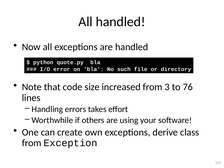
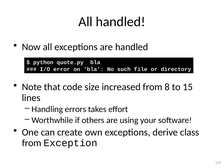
3: 3 -> 8 (167, 87)
76: 76 -> 15 (188, 87)
